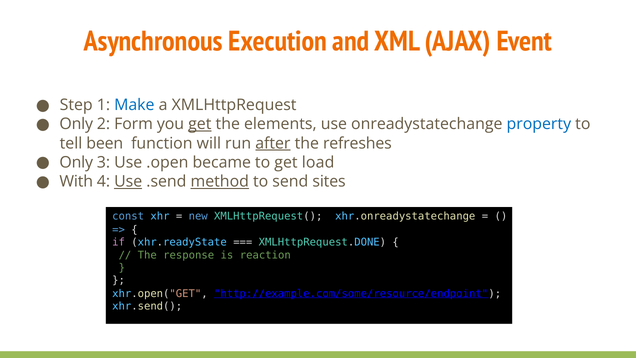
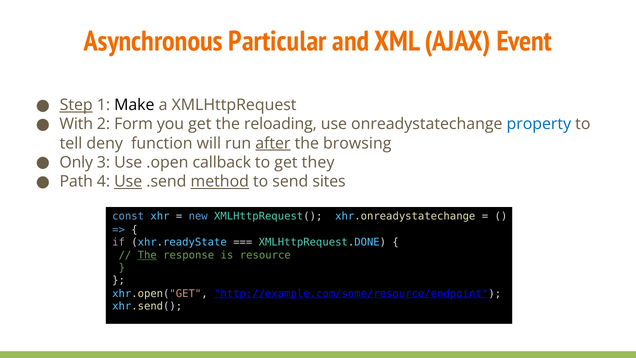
Execution: Execution -> Particular (278, 41)
Step underline: none -> present (76, 105)
Make colour: blue -> black (134, 105)
Only: Only -> With (76, 124)
get underline: present -> none (200, 124)
elements: elements -> reloading (280, 124)
been: been -> deny (105, 143)
refreshes: refreshes -> browsing (357, 143)
became: became -> callback (222, 162)
load: load -> they (318, 162)
With: With -> Path (76, 181)
The underline: none -> present (147, 255)
reaction: reaction -> resource (265, 255)
